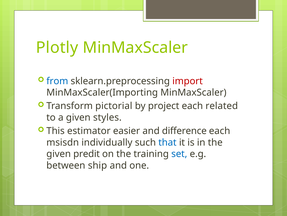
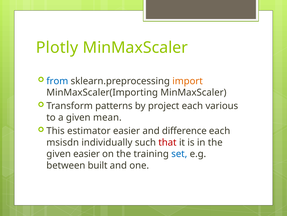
import colour: red -> orange (188, 81)
pictorial: pictorial -> patterns (114, 106)
related: related -> various (222, 106)
styles: styles -> mean (107, 117)
that colour: blue -> red (167, 142)
given predit: predit -> easier (87, 153)
ship: ship -> built (98, 165)
